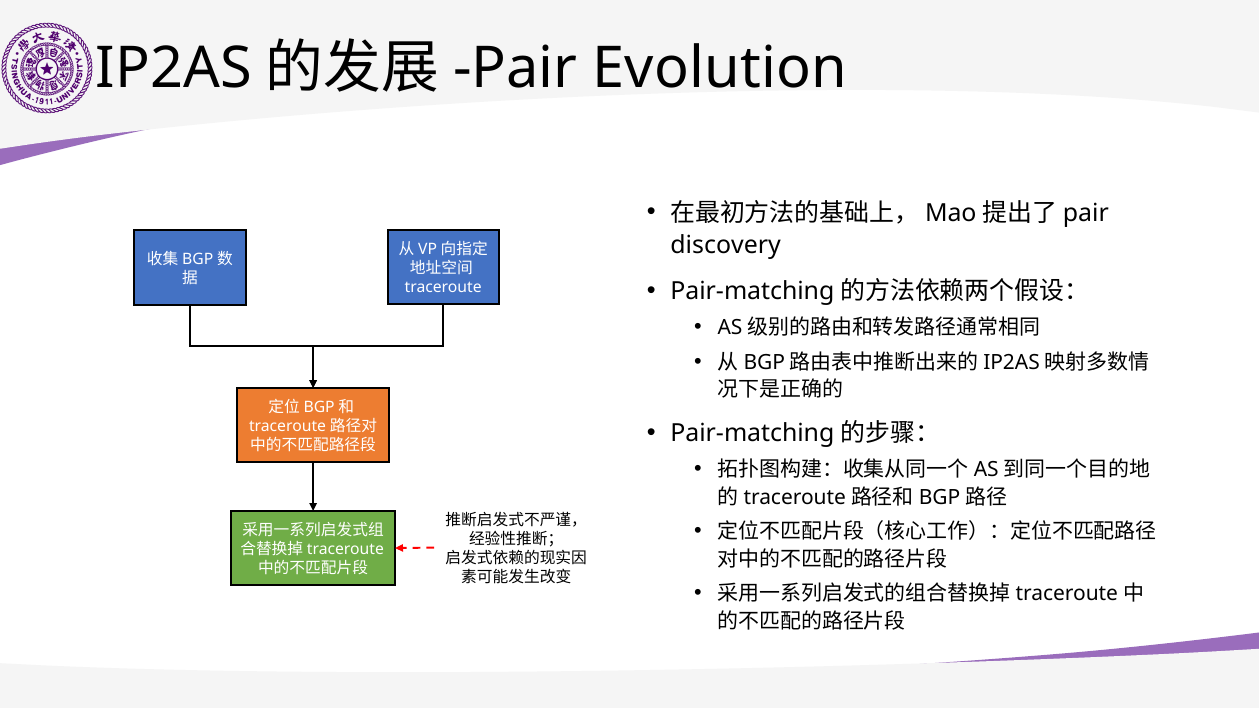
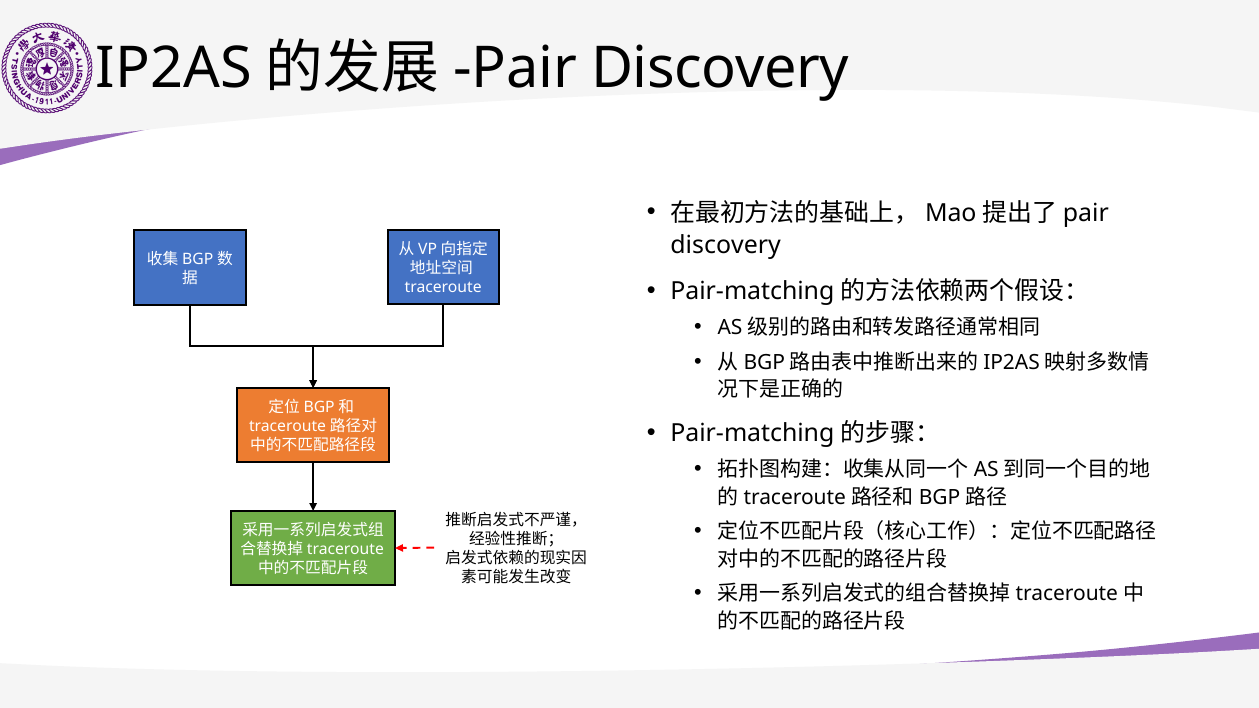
Evolution: Evolution -> Discovery (720, 68)
